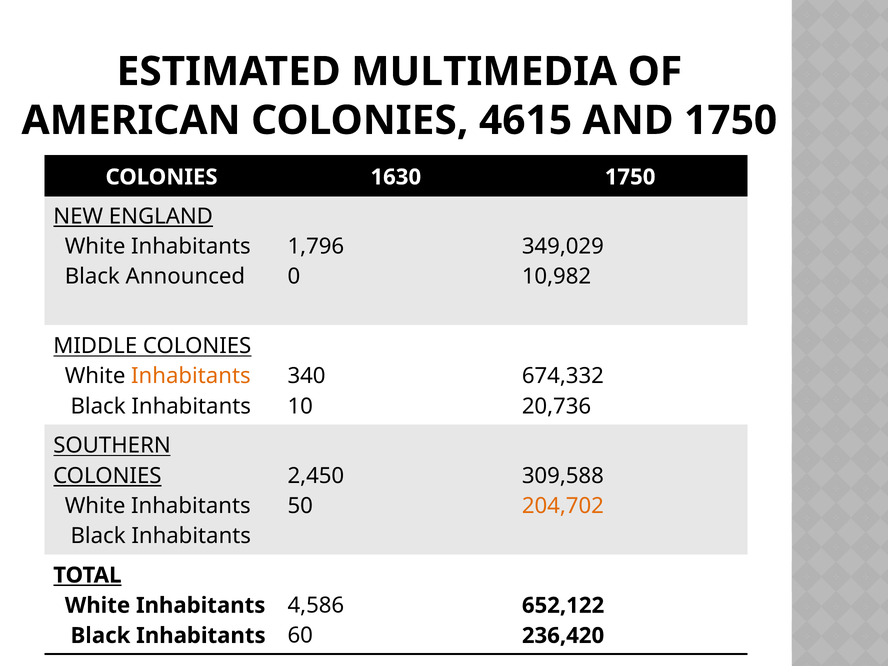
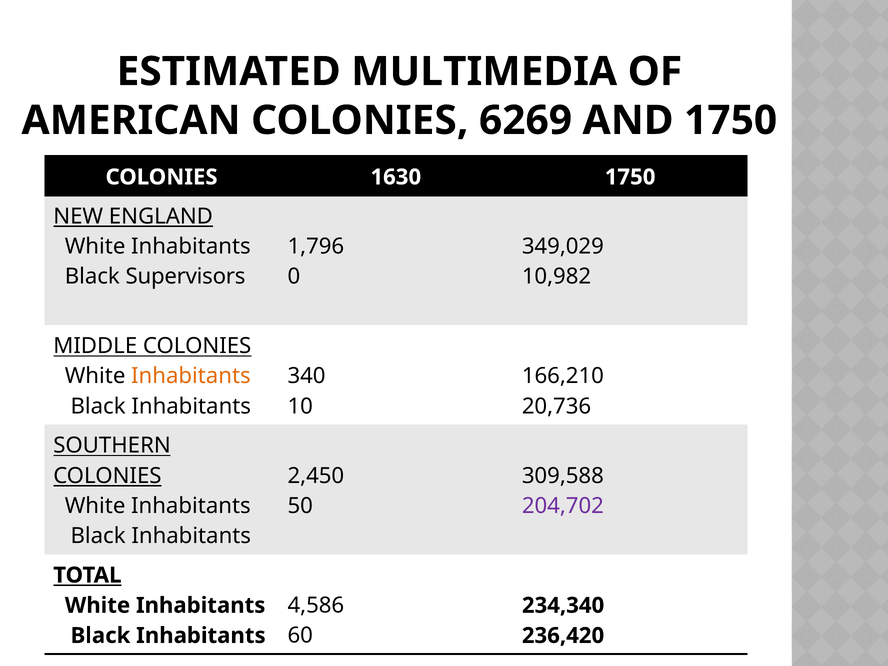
4615: 4615 -> 6269 (526, 120)
Announced: Announced -> Supervisors (185, 277)
674,332: 674,332 -> 166,210 (563, 376)
204,702 colour: orange -> purple (563, 506)
652,122: 652,122 -> 234,340 (563, 605)
